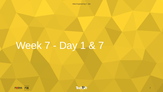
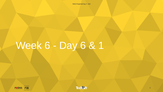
Week 7: 7 -> 6 (47, 45)
Day 1: 1 -> 6 (83, 45)
7: 7 -> 1 (101, 45)
